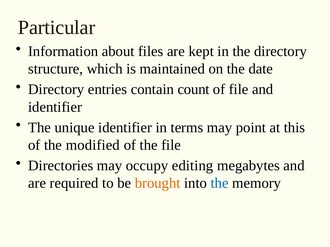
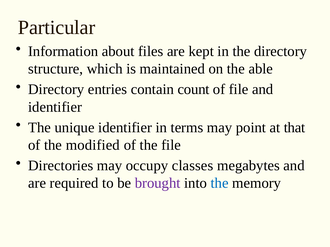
date: date -> able (261, 69)
this: this -> that (295, 128)
editing: editing -> classes (193, 166)
brought colour: orange -> purple (158, 183)
